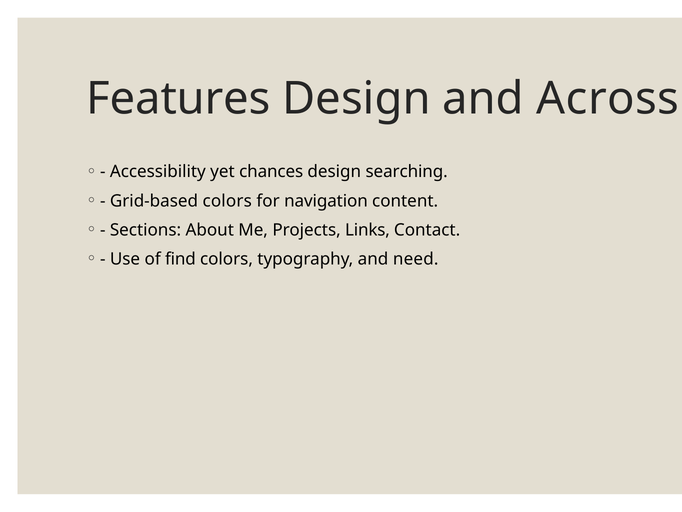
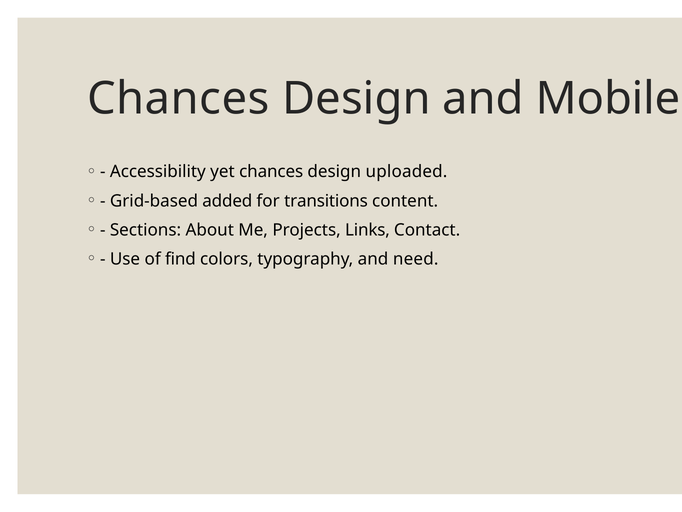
Features: Features -> Chances (178, 99)
Across: Across -> Mobile (608, 99)
searching: searching -> uploaded (407, 172)
Grid-based colors: colors -> added (227, 201)
navigation: navigation -> transitions (326, 201)
